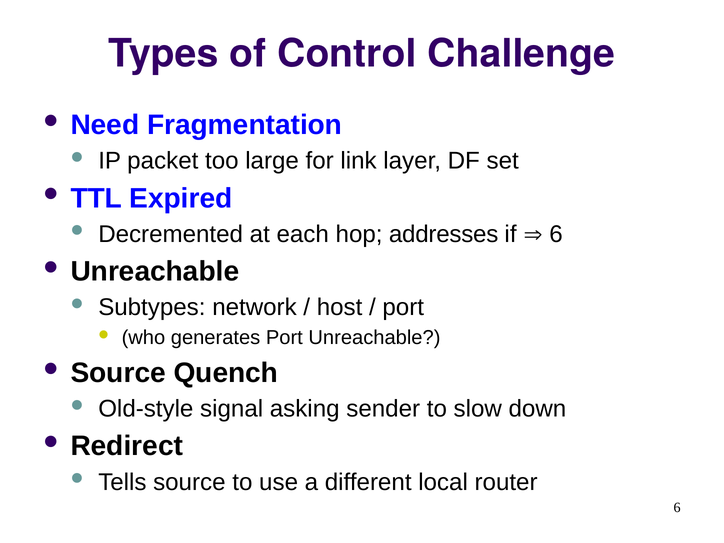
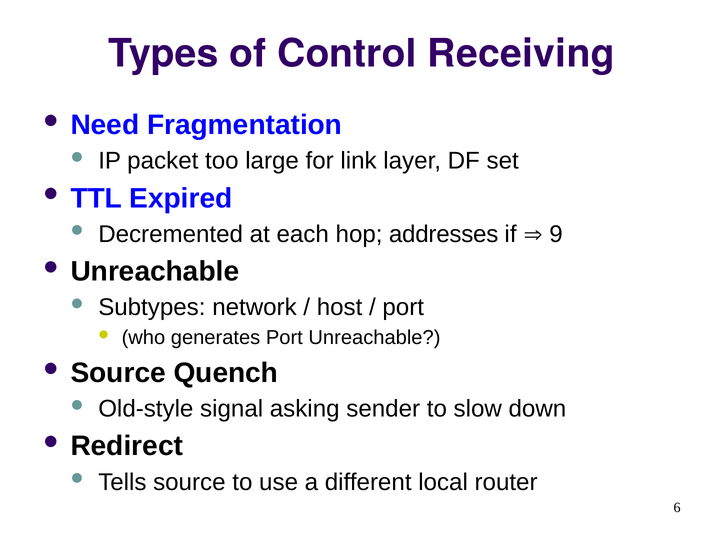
Challenge: Challenge -> Receiving (521, 54)
6: 6 -> 9 (556, 234)
